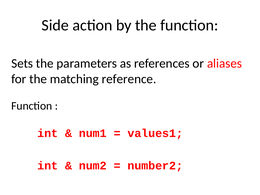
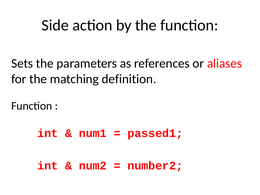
reference: reference -> definition (129, 79)
values1: values1 -> passed1 (155, 133)
